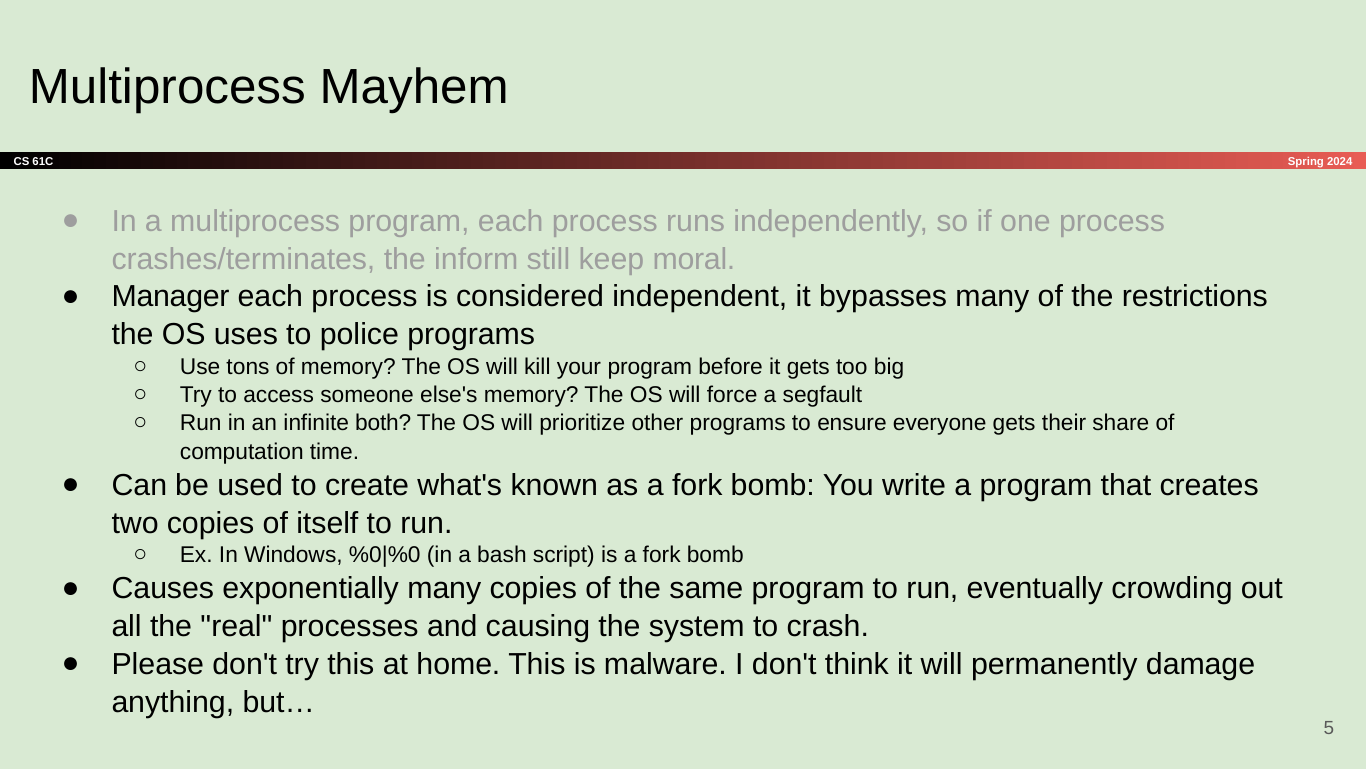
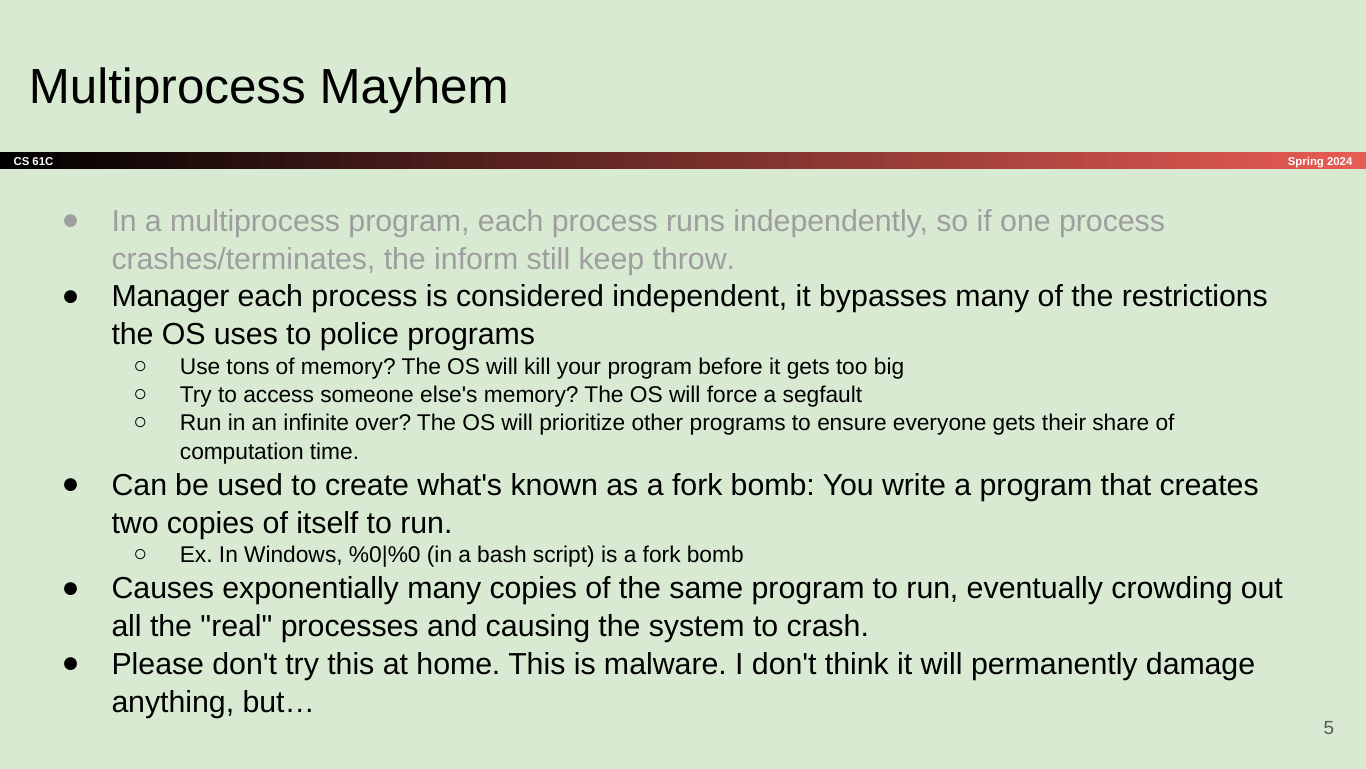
moral: moral -> throw (694, 259)
both: both -> over (383, 423)
